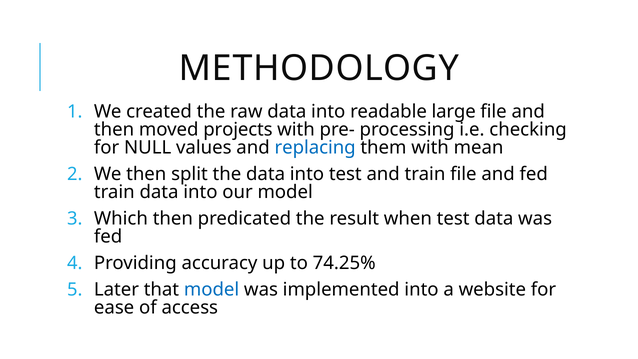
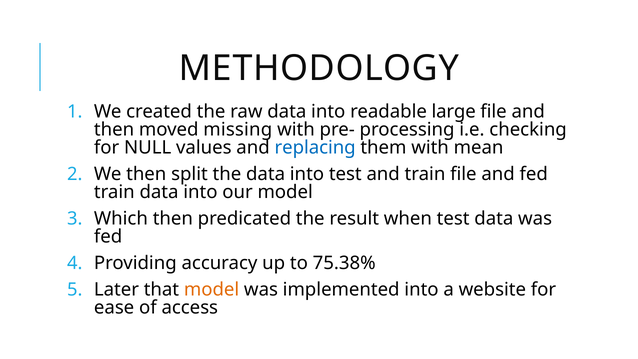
projects: projects -> missing (238, 129)
74.25%: 74.25% -> 75.38% (344, 263)
model colour: blue -> orange (212, 290)
